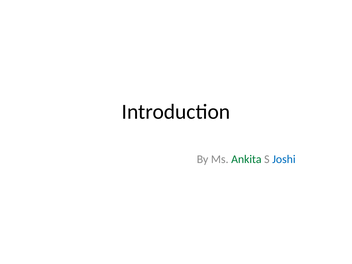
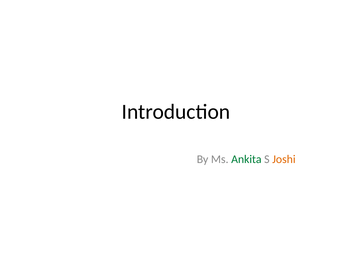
Joshi colour: blue -> orange (284, 159)
